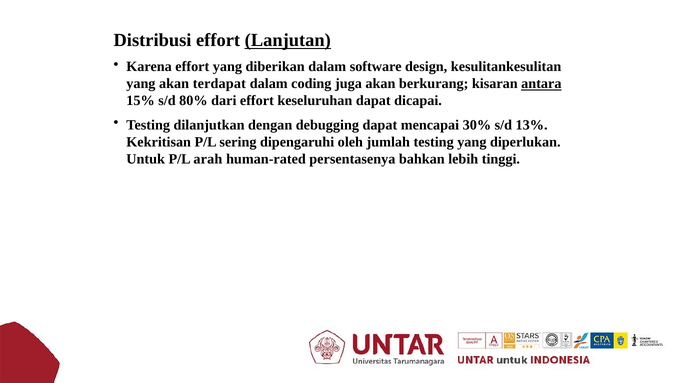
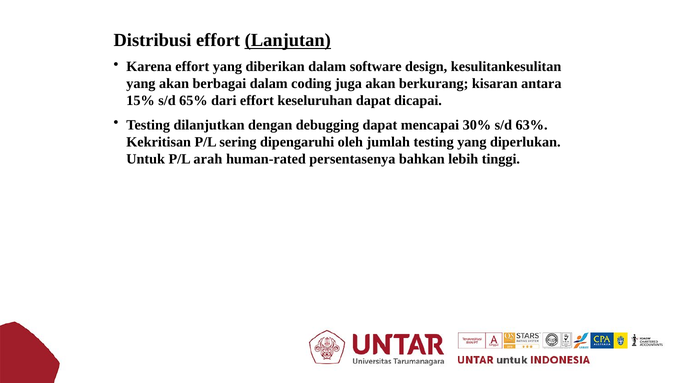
terdapat: terdapat -> berbagai (219, 84)
antara underline: present -> none (541, 84)
80%: 80% -> 65% (193, 101)
13%: 13% -> 63% (532, 125)
